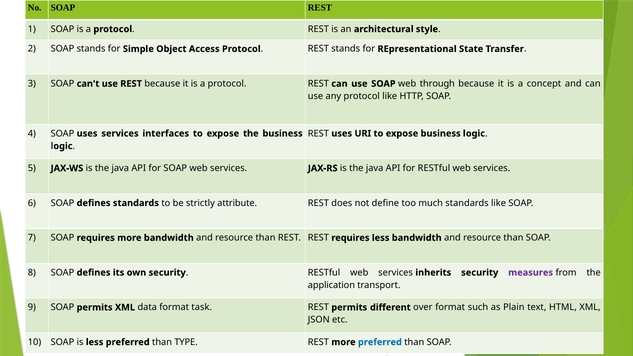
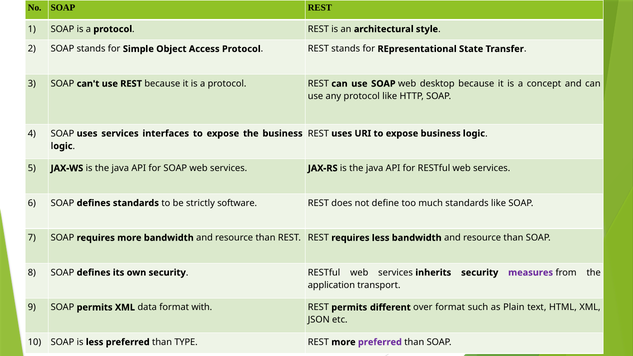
through: through -> desktop (437, 84)
attribute: attribute -> software (237, 203)
task: task -> with (202, 307)
preferred colour: blue -> purple (380, 342)
